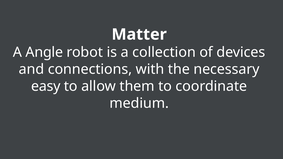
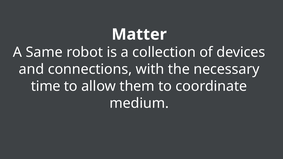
Angle: Angle -> Same (44, 52)
easy: easy -> time (46, 86)
